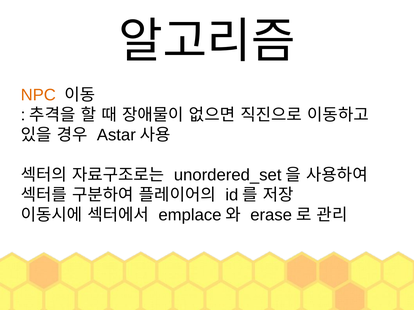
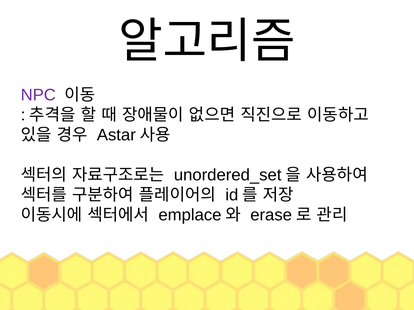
NPC colour: orange -> purple (38, 95)
